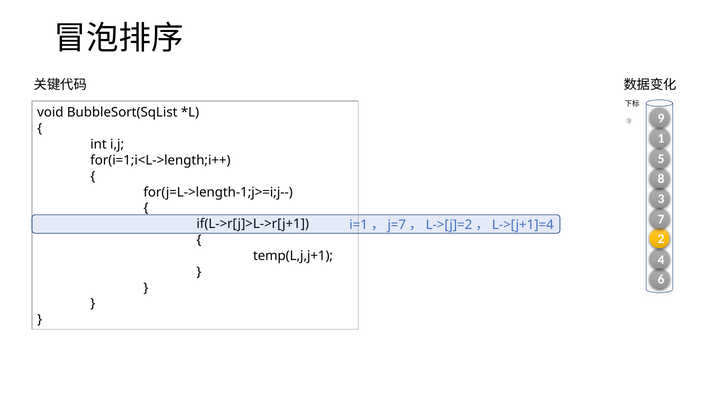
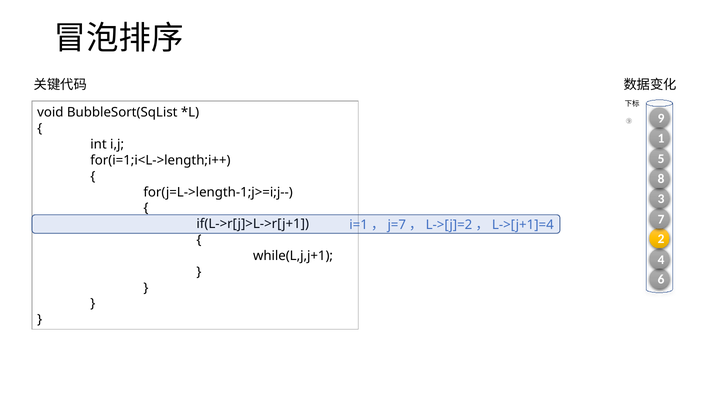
temp(L,j,j+1: temp(L,j,j+1 -> while(L,j,j+1 (293, 256)
